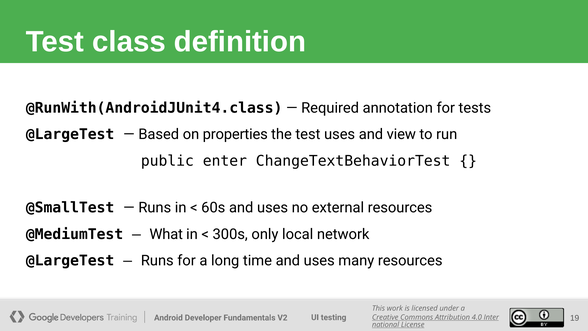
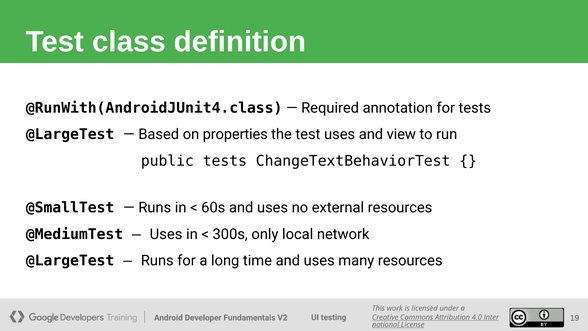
public enter: enter -> tests (225, 161)
What: What -> Uses (166, 234)
